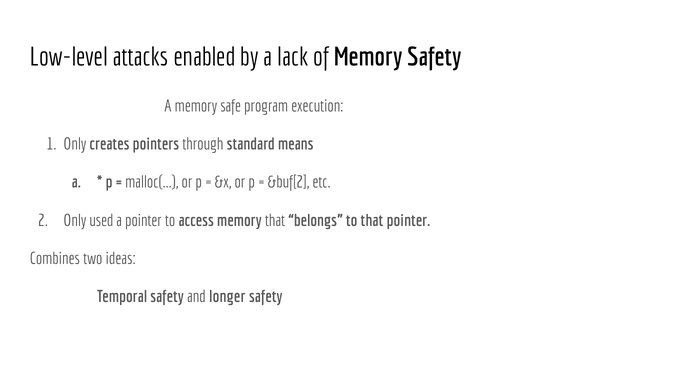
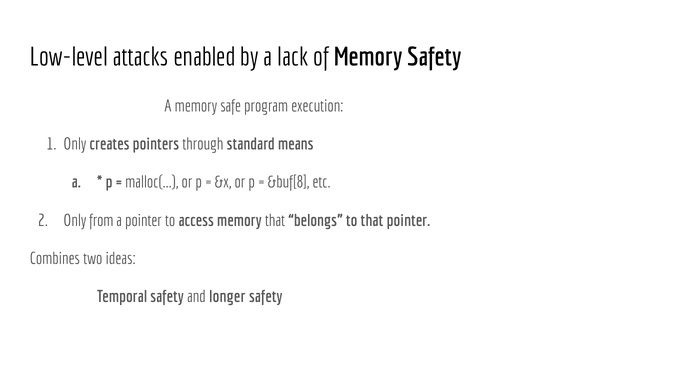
&buf[2: &buf[2 -> &buf[8 (288, 182)
used: used -> from (101, 220)
